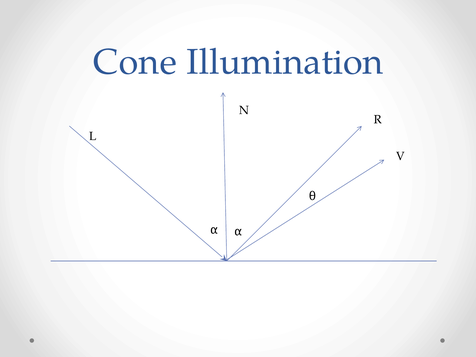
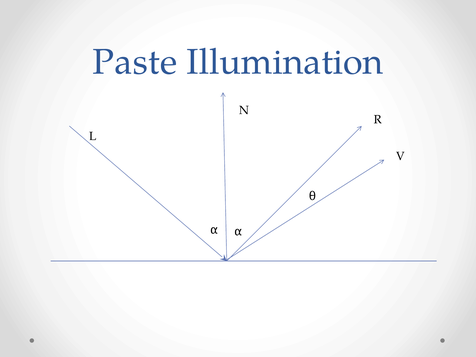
Cone: Cone -> Paste (135, 62)
